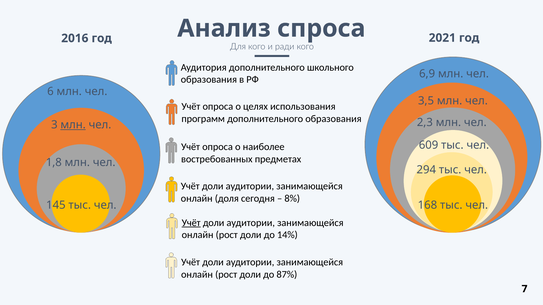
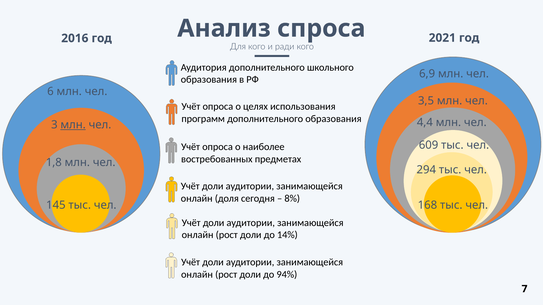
2,3: 2,3 -> 4,4 (425, 123)
Учёт underline: present -> none (191, 223)
87%: 87% -> 94% (287, 275)
